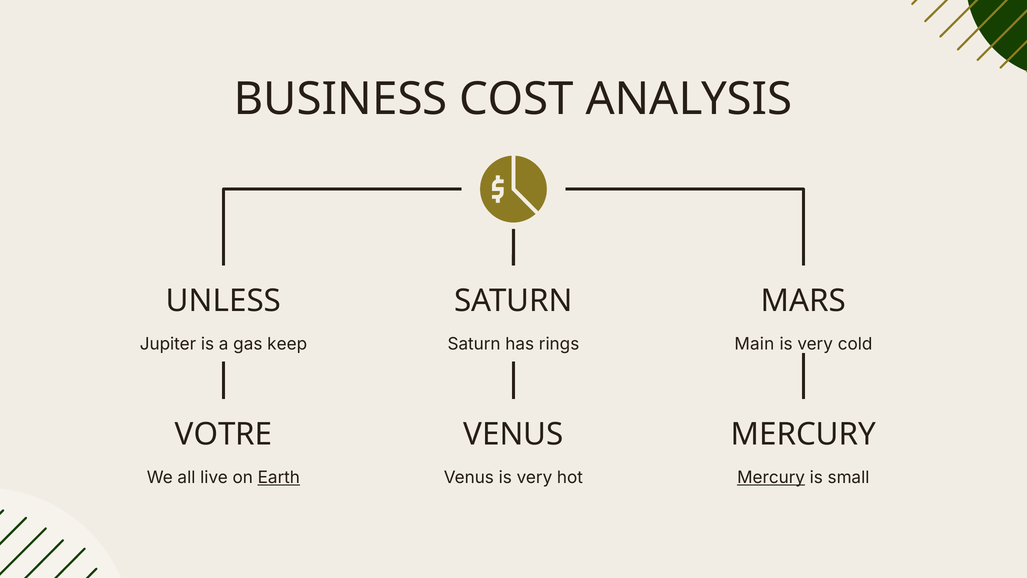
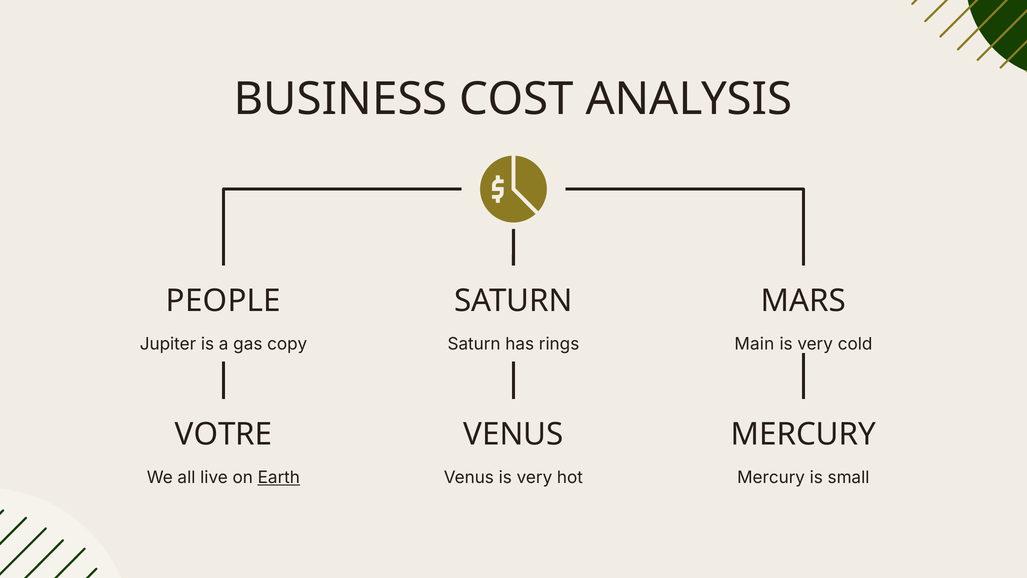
UNLESS: UNLESS -> PEOPLE (223, 301)
keep: keep -> copy (287, 344)
Mercury underline: present -> none (771, 477)
